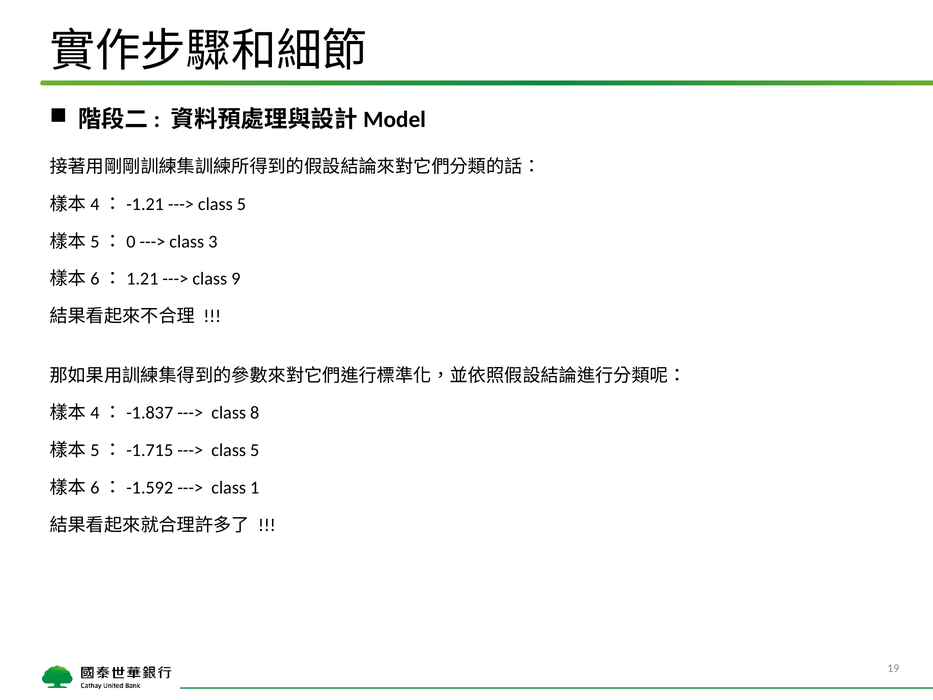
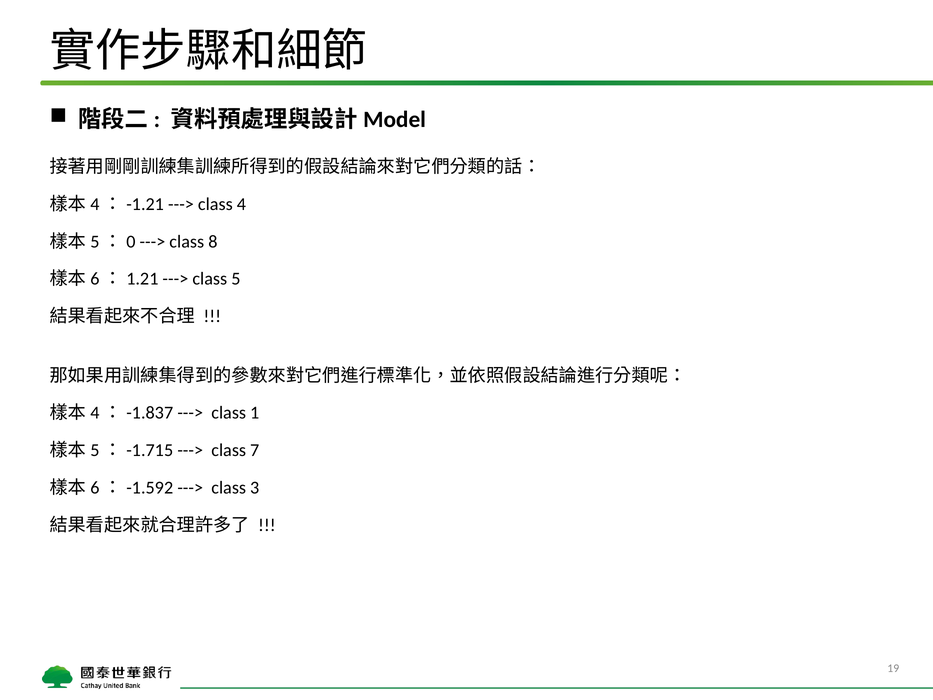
5: 5 -> 4 (241, 204)
3: 3 -> 8 (213, 242)
9: 9 -> 5 (236, 279)
8: 8 -> 1 (255, 413)
5: 5 -> 7 (255, 450)
1: 1 -> 3 (255, 487)
